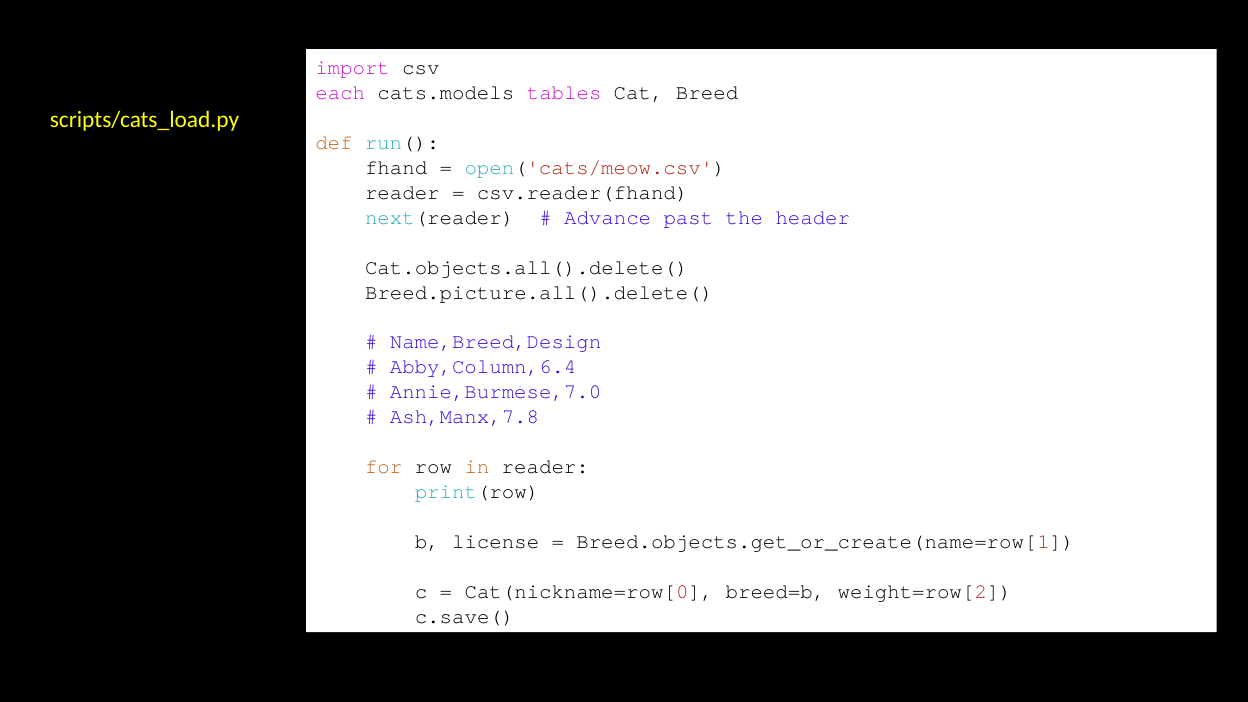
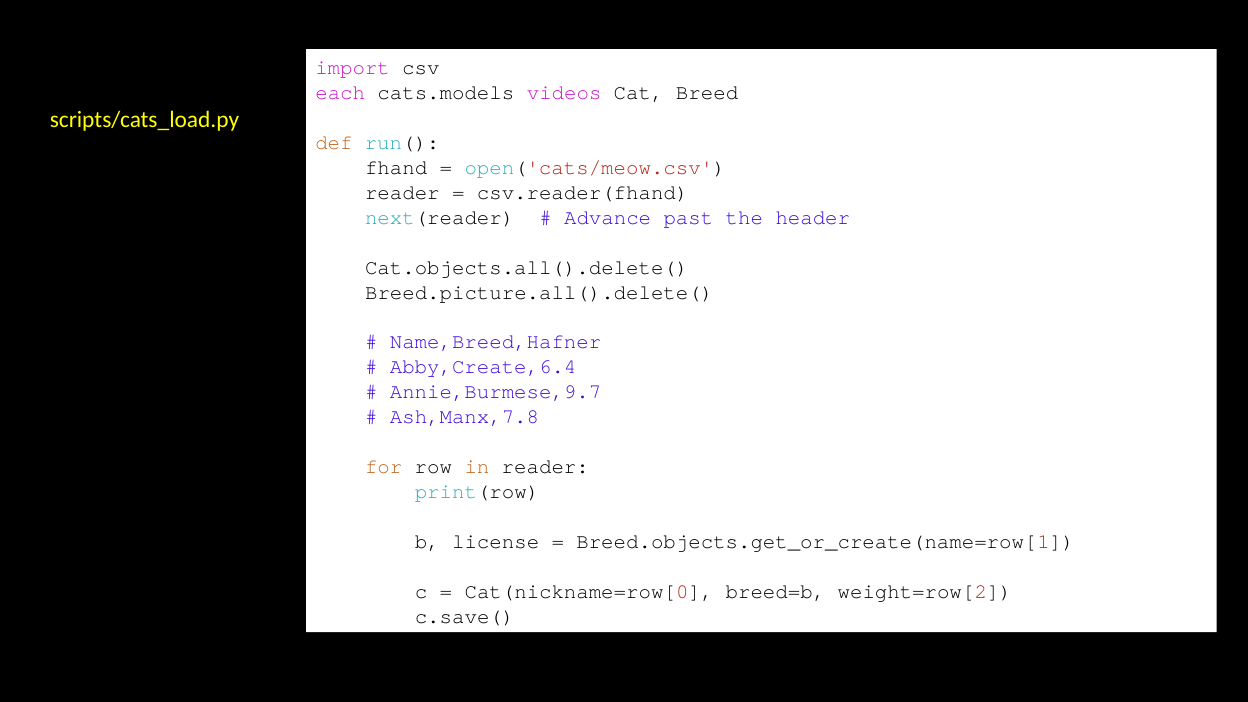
tables: tables -> videos (564, 93)
Name,Breed,Design: Name,Breed,Design -> Name,Breed,Hafner (496, 342)
Abby,Column,6.4: Abby,Column,6.4 -> Abby,Create,6.4 (483, 367)
Annie,Burmese,7.0: Annie,Burmese,7.0 -> Annie,Burmese,9.7 (496, 392)
